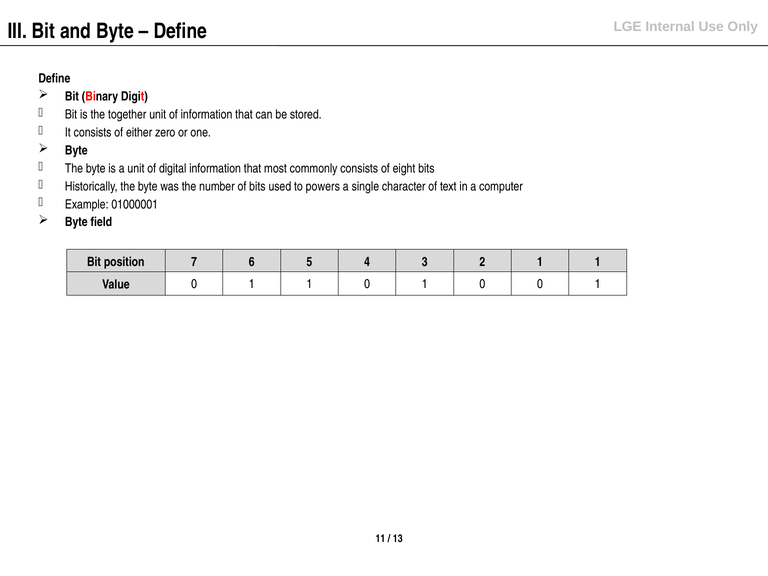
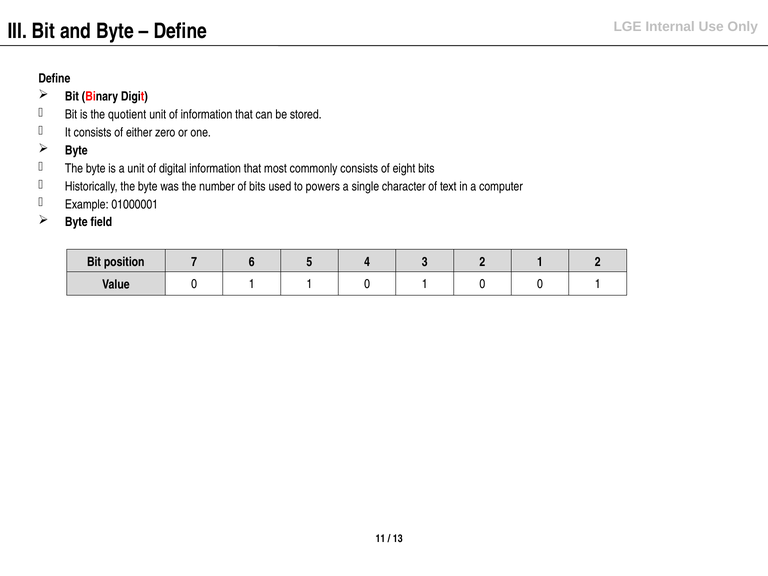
together: together -> quotient (127, 115)
2 1 1: 1 -> 2 (598, 262)
